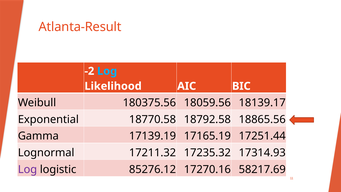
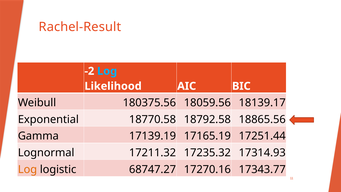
Atlanta-Result: Atlanta-Result -> Rachel-Result (80, 27)
Log colour: purple -> orange (27, 169)
85276.12: 85276.12 -> 68747.27 (153, 169)
58217.69: 58217.69 -> 17343.77 (262, 169)
